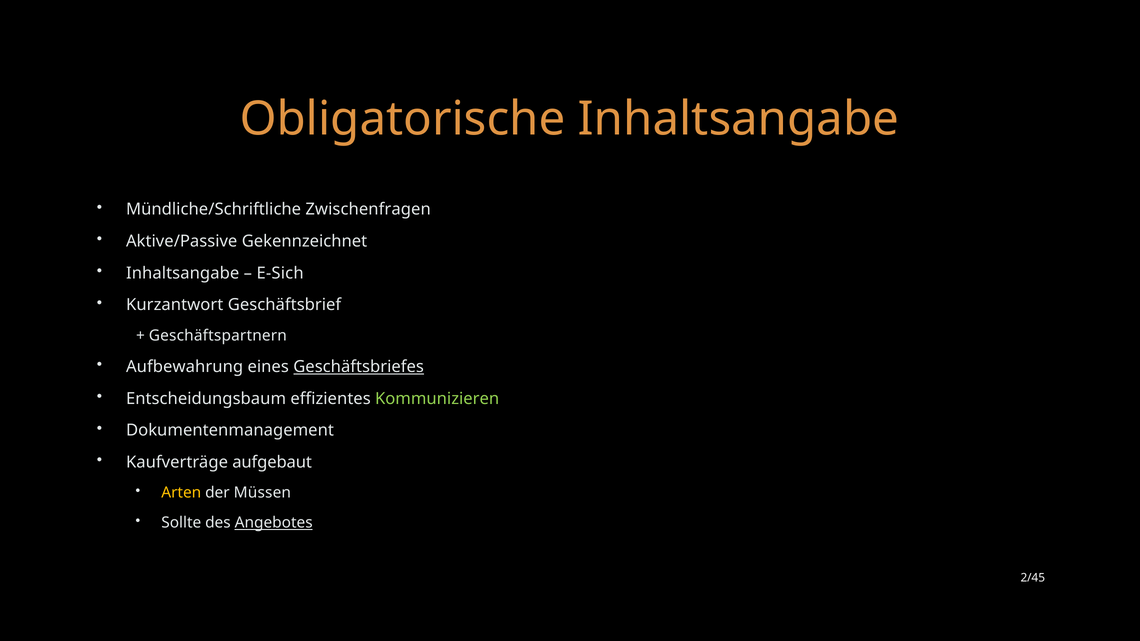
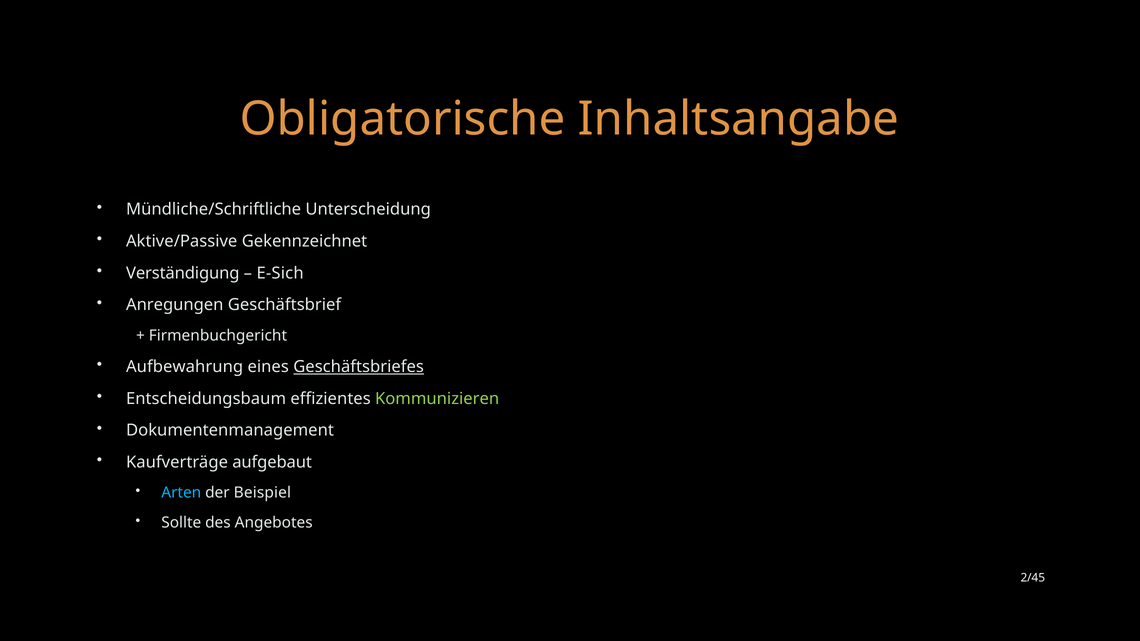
Zwischenfragen: Zwischenfragen -> Unterscheidung (368, 210)
Inhaltsangabe: Inhaltsangabe -> Verständigung (183, 273)
Kurzantwort: Kurzantwort -> Anregungen (175, 305)
Geschäftspartnern: Geschäftspartnern -> Firmenbuchgericht (218, 336)
Arten colour: yellow -> light blue (181, 493)
Müssen: Müssen -> Beispiel (262, 493)
Angebotes underline: present -> none (274, 523)
